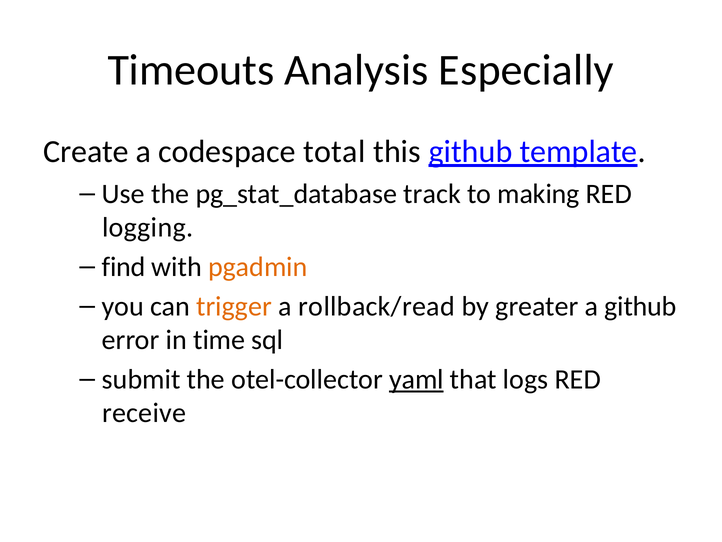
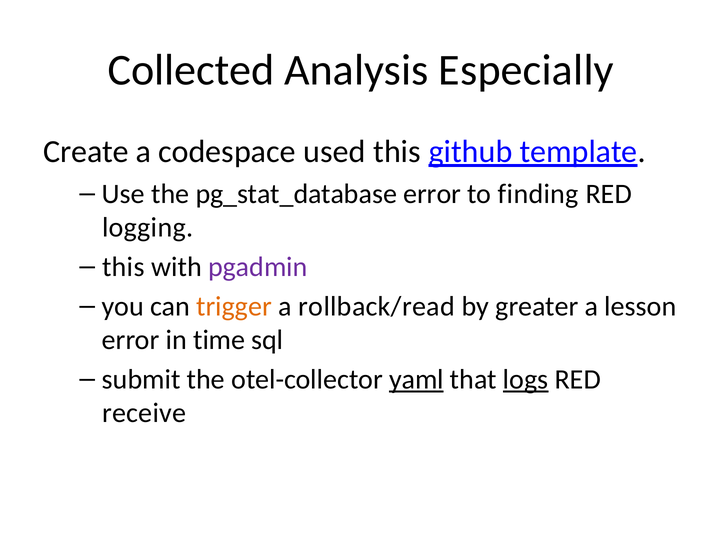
Timeouts: Timeouts -> Collected (191, 70)
total: total -> used (334, 151)
pg_stat_database track: track -> error (432, 194)
making: making -> finding (538, 194)
find: find -> this (123, 267)
pgadmin colour: orange -> purple (258, 267)
a github: github -> lesson (640, 306)
logs underline: none -> present (526, 379)
